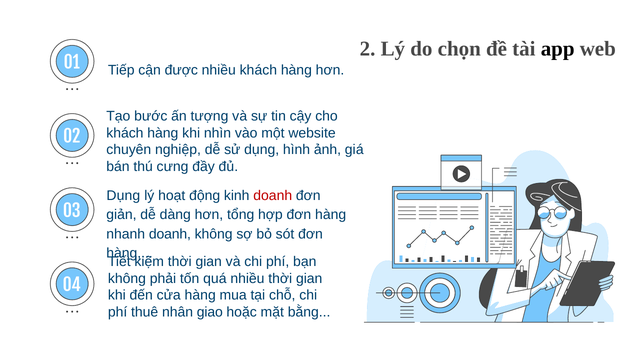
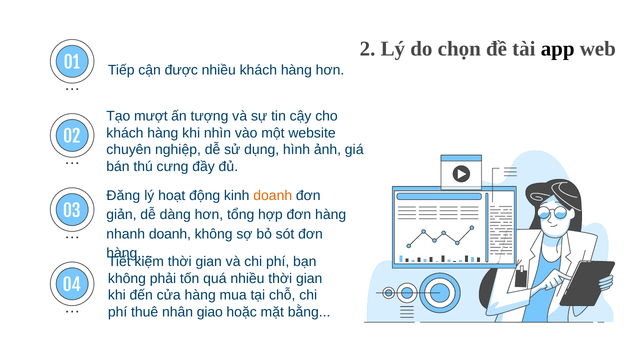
bước: bước -> mượt (151, 116)
Dụng: Dụng -> Đăng (123, 195)
doanh colour: red -> orange (273, 195)
